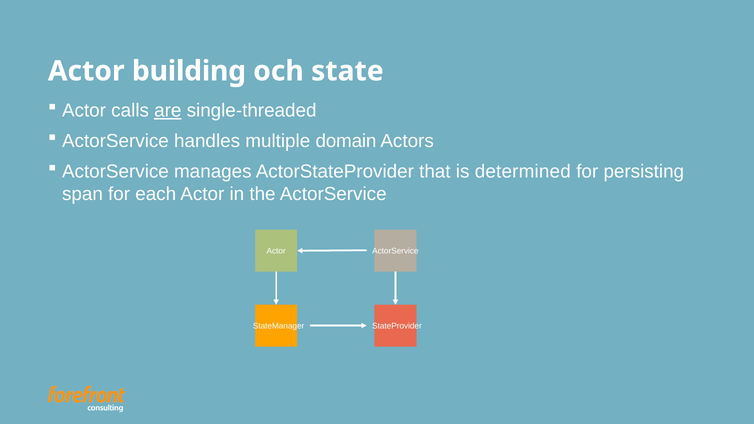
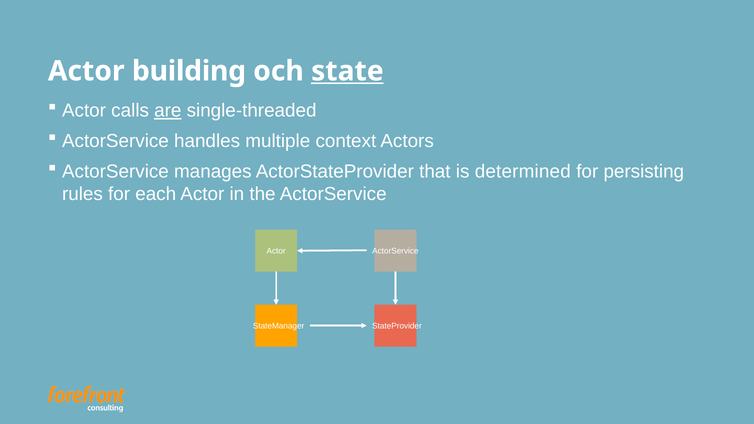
state underline: none -> present (347, 71)
domain: domain -> context (346, 141)
span: span -> rules (82, 194)
